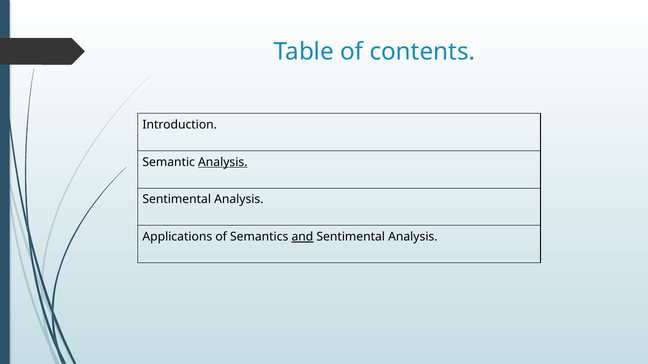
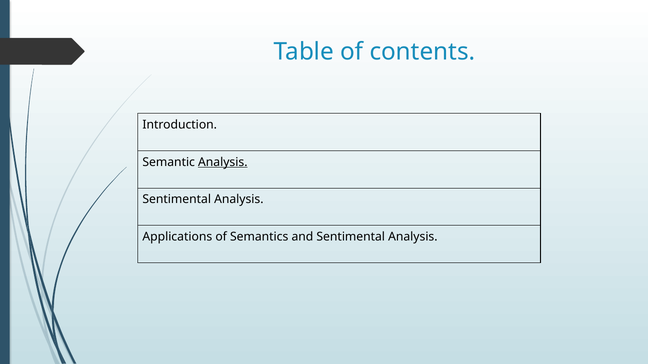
and underline: present -> none (302, 237)
